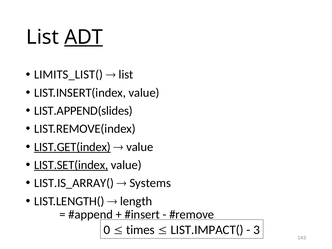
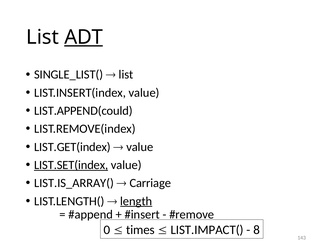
LIMITS_LIST(: LIMITS_LIST( -> SINGLE_LIST( (69, 75)
LIST.APPEND(slides: LIST.APPEND(slides -> LIST.APPEND(could (83, 111)
LIST.GET(index underline: present -> none (72, 147)
Systems: Systems -> Carriage (150, 183)
length underline: none -> present (136, 201)
3: 3 -> 8 (257, 230)
